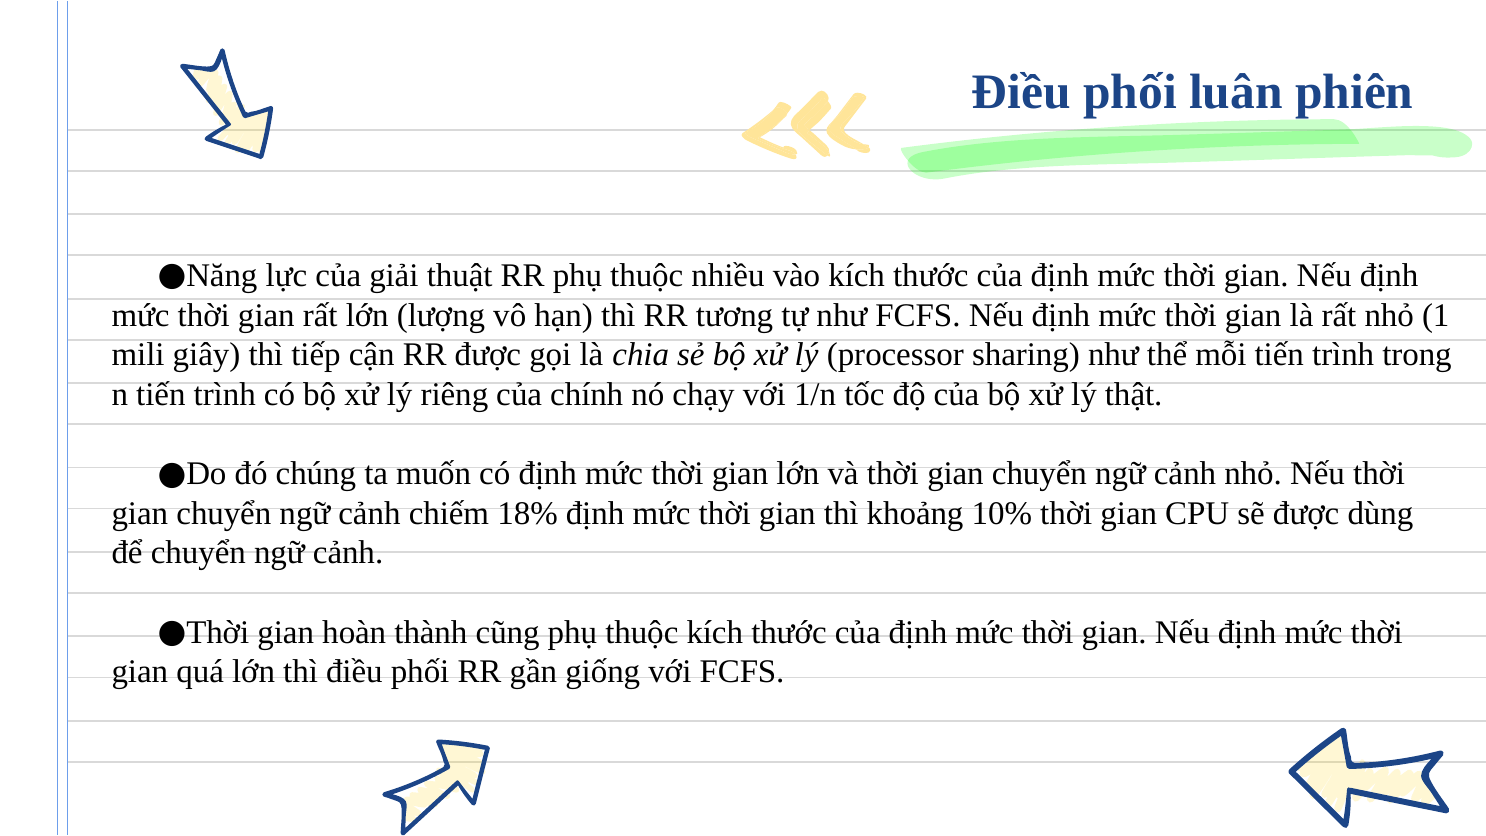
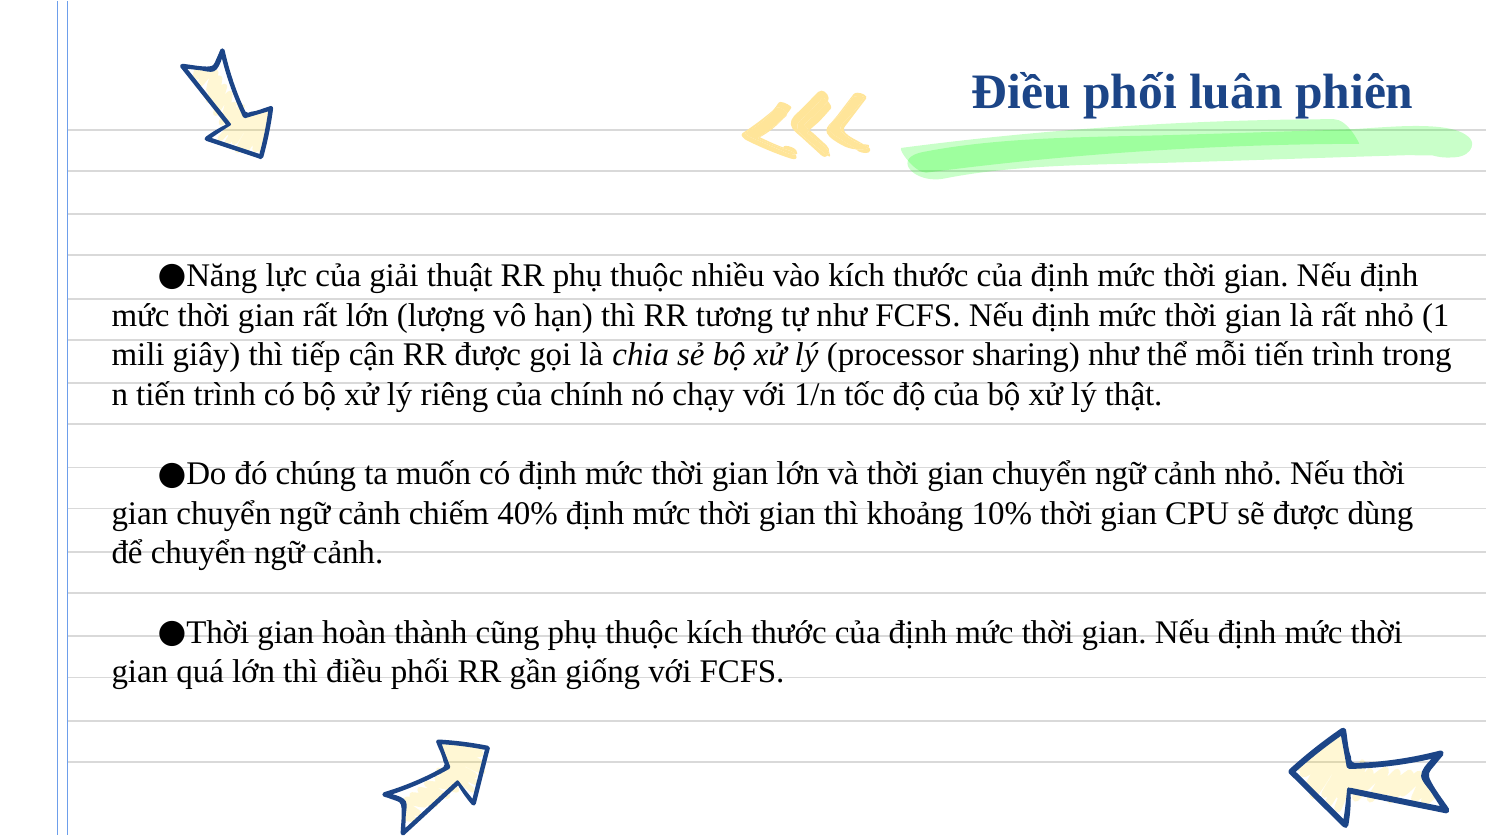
18%: 18% -> 40% (528, 513)
